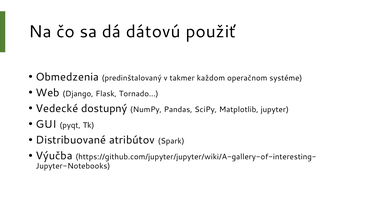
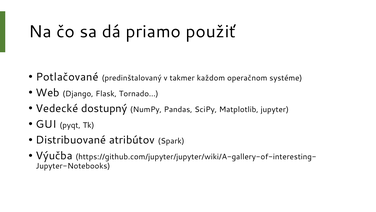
dátovú: dátovú -> priamo (153, 32)
Obmedzenia: Obmedzenia -> Potlačované (67, 77)
